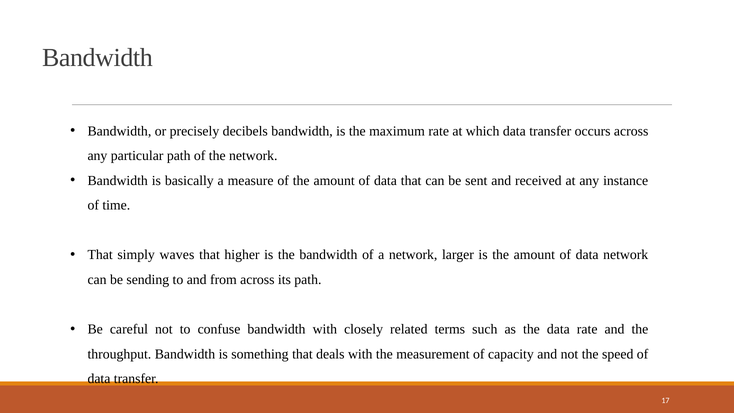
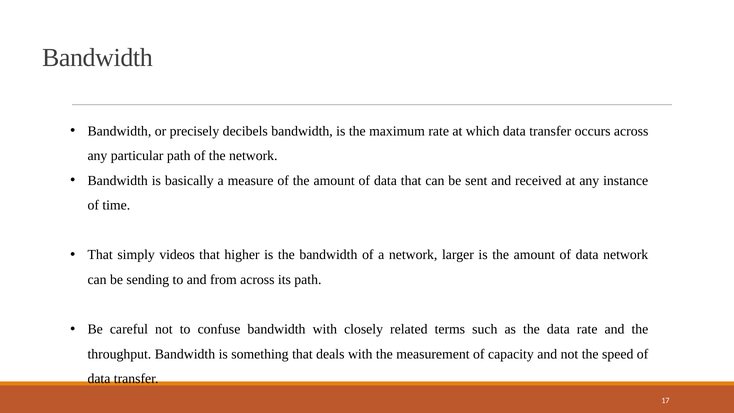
waves: waves -> videos (177, 255)
